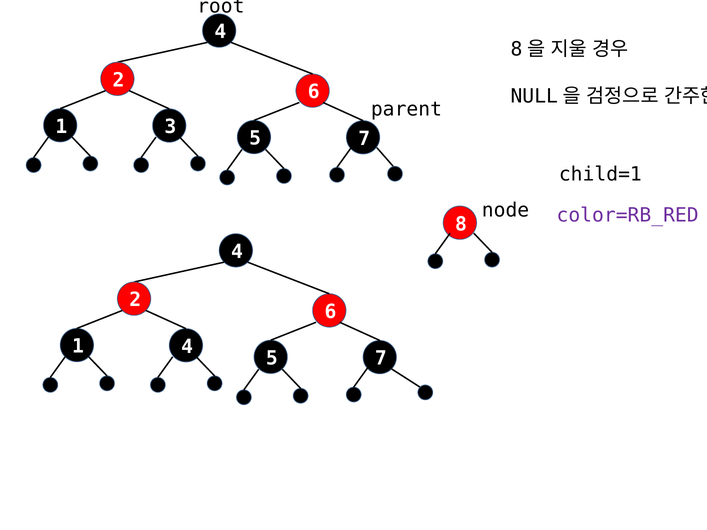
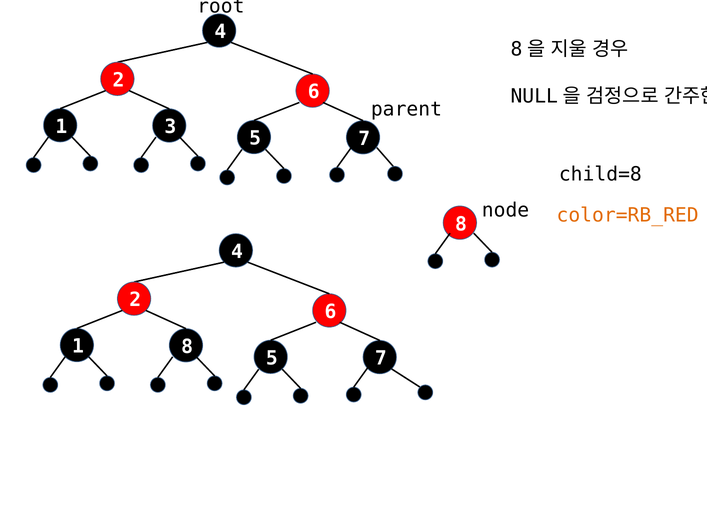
child=1: child=1 -> child=8 (600, 174)
color=RB_RED colour: purple -> orange (628, 215)
1 4: 4 -> 8 (187, 347)
